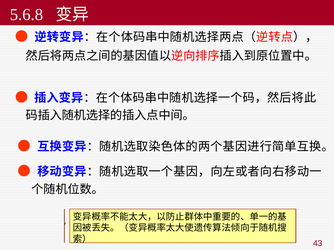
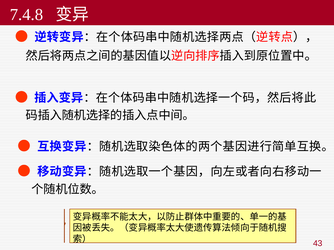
5.6.8: 5.6.8 -> 7.4.8 (26, 15)
